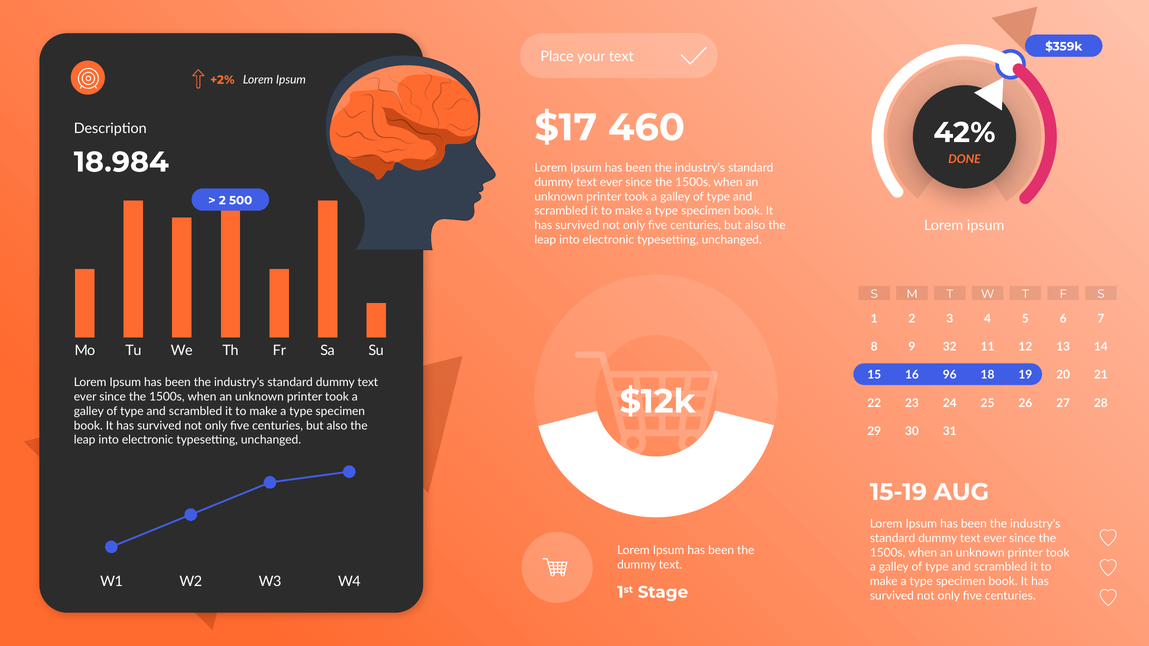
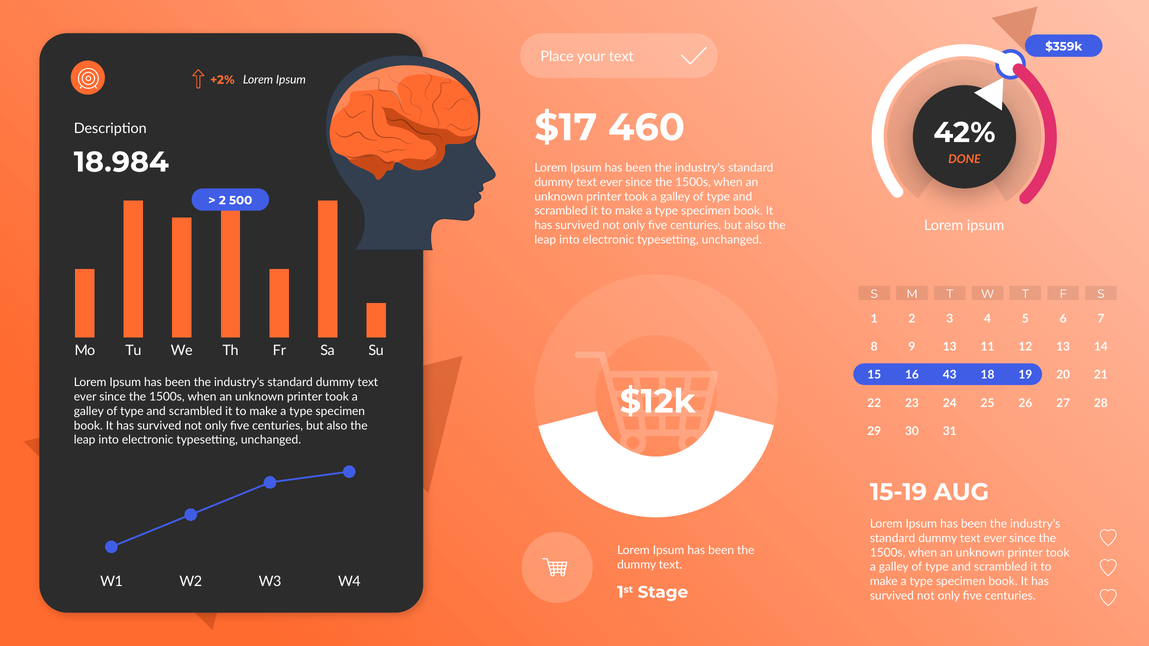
9 32: 32 -> 13 (950, 347)
96: 96 -> 43 (950, 375)
